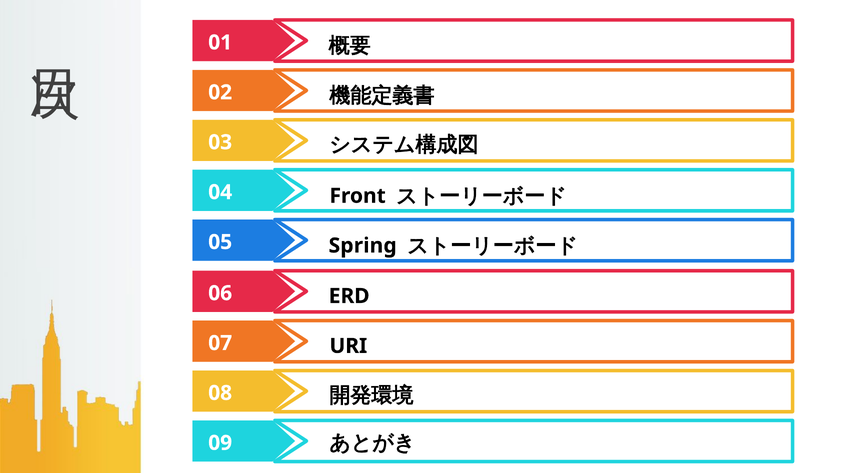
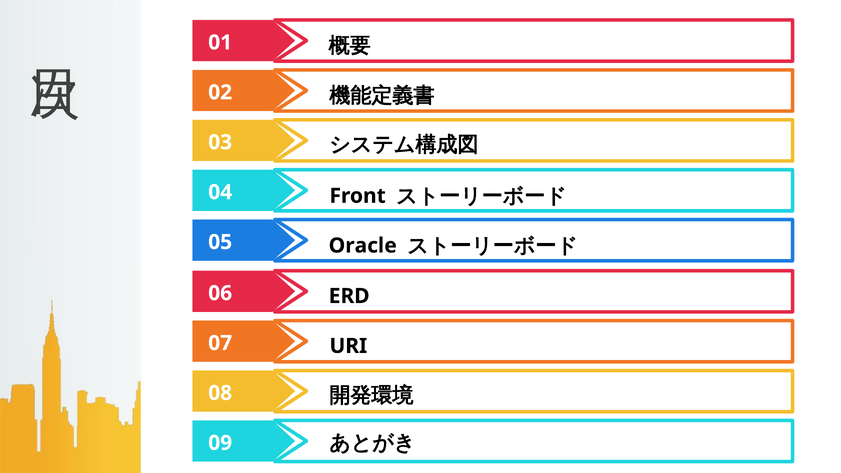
Spring: Spring -> Oracle (363, 246)
